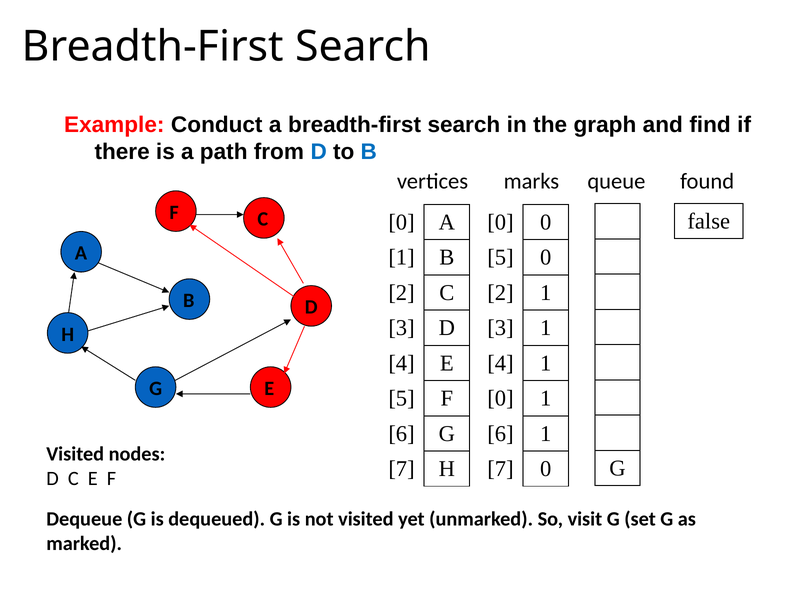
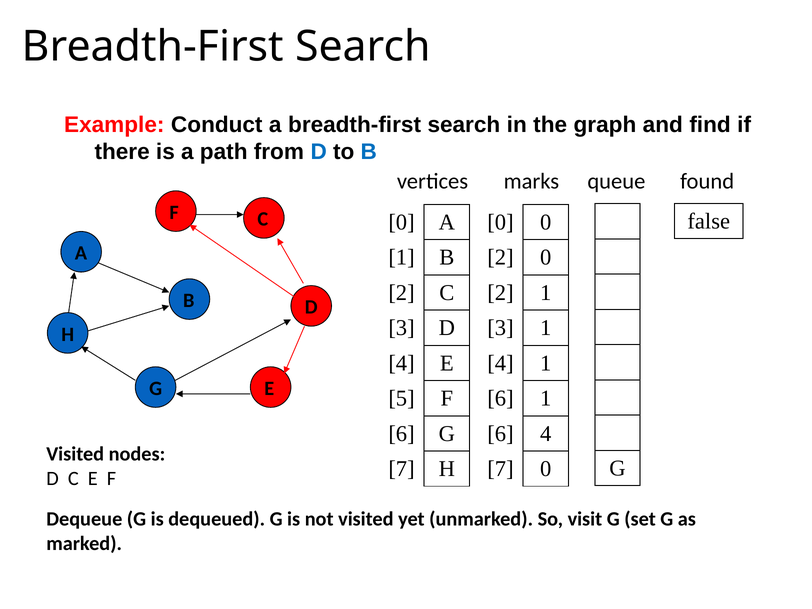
5: 5 -> 2 (501, 257)
0: 0 -> 6 (501, 398)
6 1: 1 -> 4 (546, 434)
